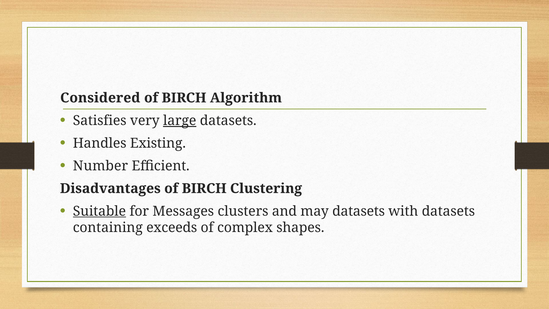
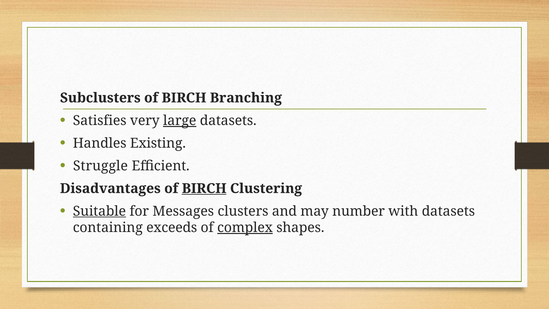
Considered: Considered -> Subclusters (100, 98)
Algorithm: Algorithm -> Branching (246, 98)
Number: Number -> Struggle (100, 166)
BIRCH underline: none -> present (204, 188)
may datasets: datasets -> number (359, 211)
complex underline: none -> present (245, 228)
